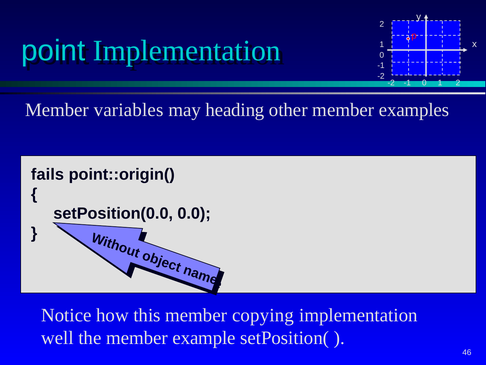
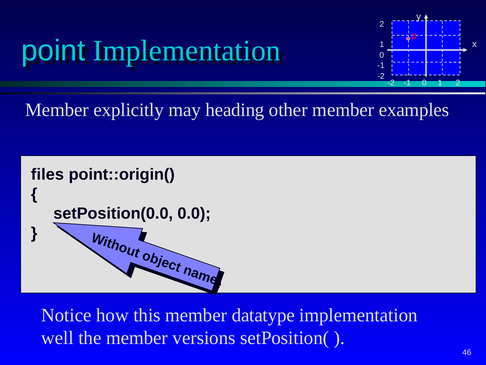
variables: variables -> explicitly (129, 110)
fails: fails -> files (47, 174)
copying: copying -> datatype (263, 315)
example: example -> versions (204, 337)
